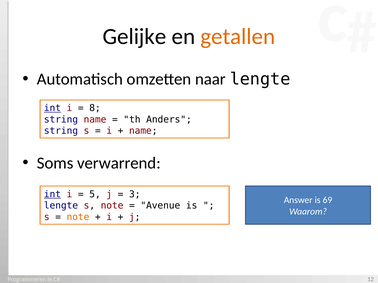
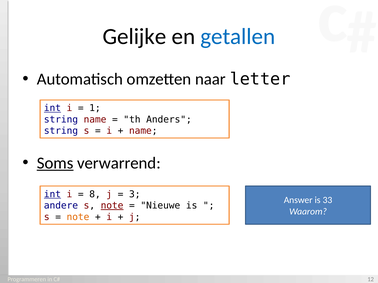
getallen colour: orange -> blue (238, 37)
naar lengte: lengte -> letter (260, 79)
8: 8 -> 1 (95, 108)
Soms underline: none -> present (55, 163)
5: 5 -> 8 (95, 195)
69: 69 -> 33 (327, 200)
lengte: lengte -> andere (61, 206)
note underline: none -> present (112, 206)
Avenue: Avenue -> Nieuwe (160, 206)
